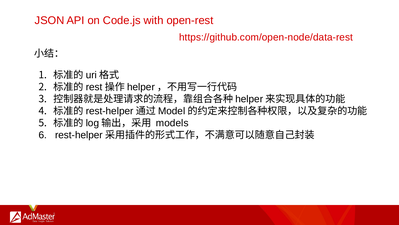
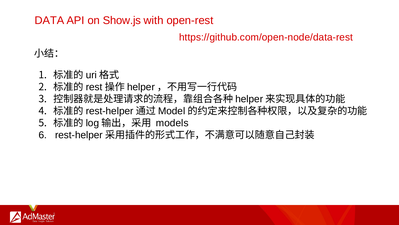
JSON: JSON -> DATA (49, 21)
Code.js: Code.js -> Show.js (122, 21)
